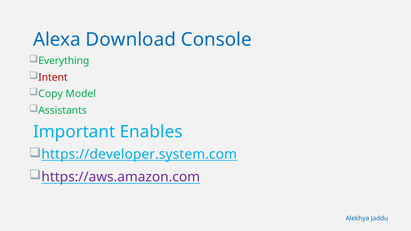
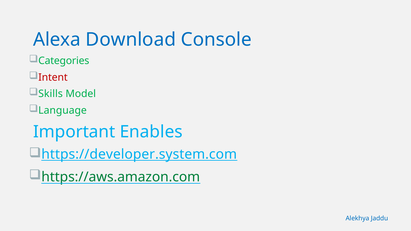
Everything: Everything -> Categories (64, 61)
Copy: Copy -> Skills (51, 94)
Assistants: Assistants -> Language (63, 111)
https://aws.amazon.com colour: purple -> green (121, 177)
